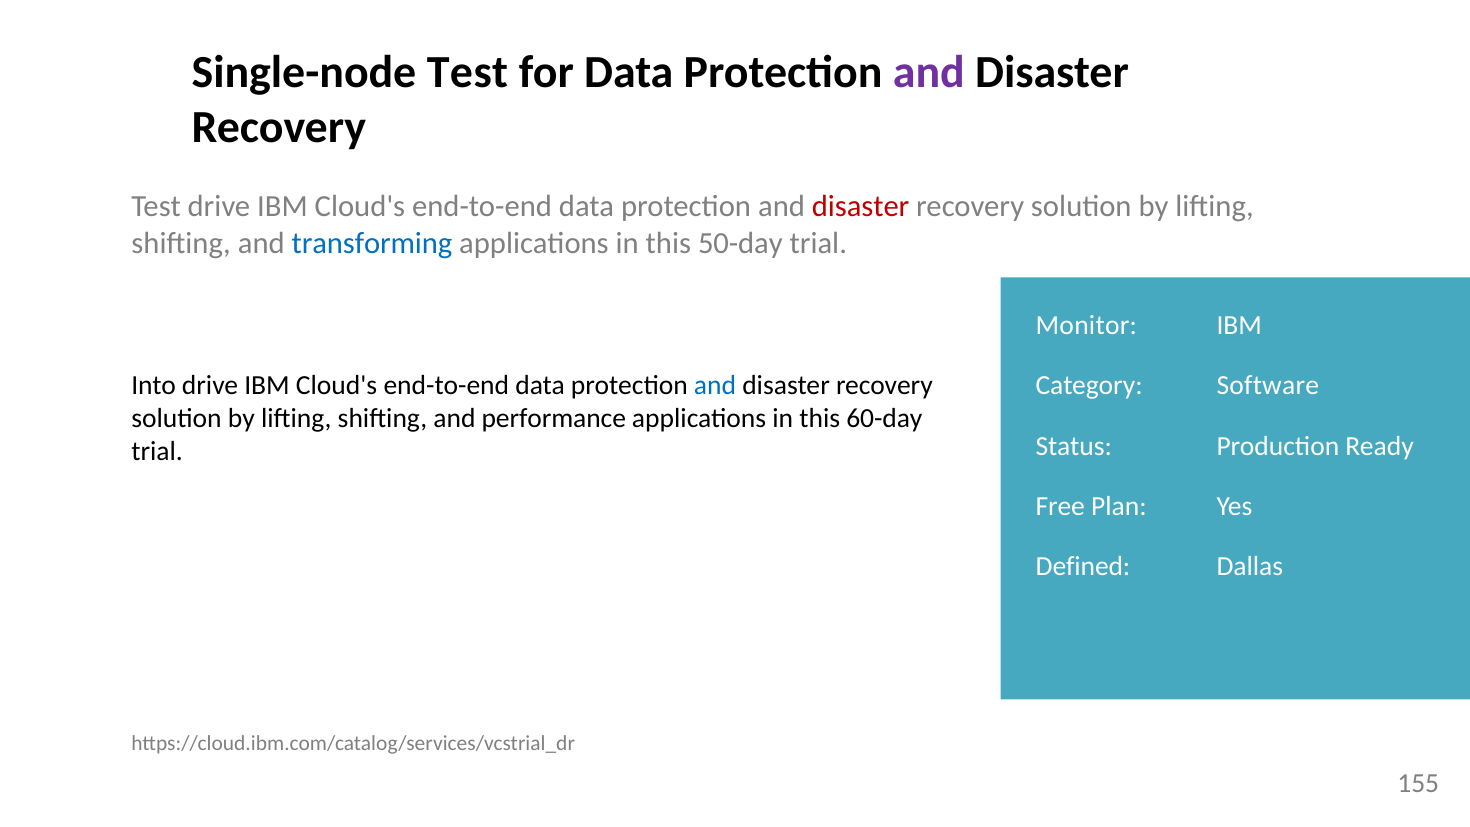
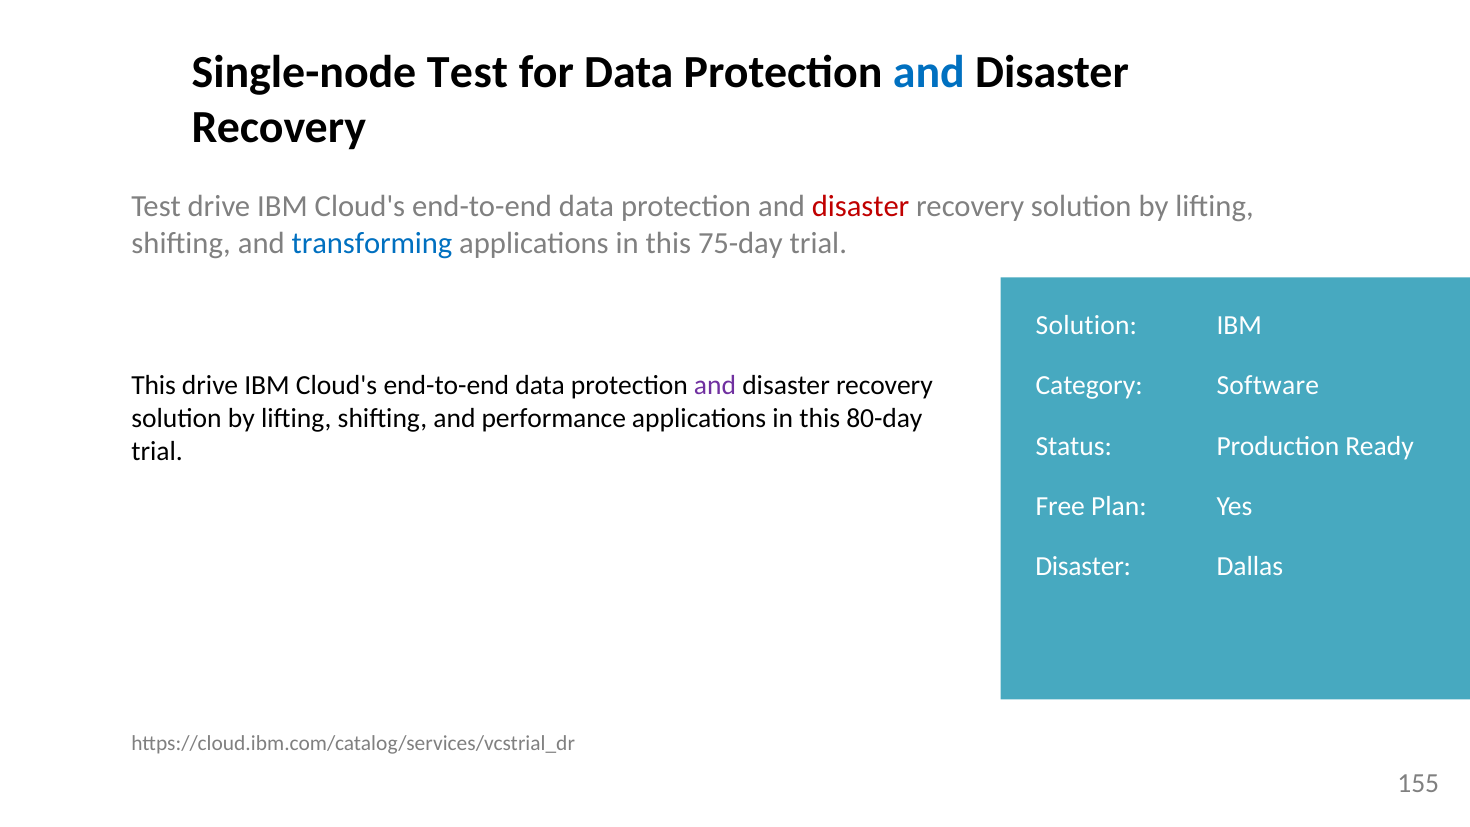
and colour: purple -> blue (929, 72)
50-day: 50-day -> 75-day (740, 244)
Monitor: Monitor -> Solution (1086, 325)
Into: Into -> This (154, 386)
and colour: blue -> purple (715, 386)
60-day: 60-day -> 80-day (884, 419)
Defined: Defined -> Disaster (1083, 566)
